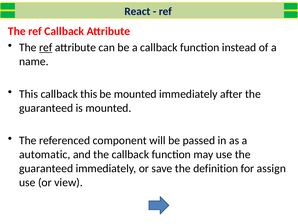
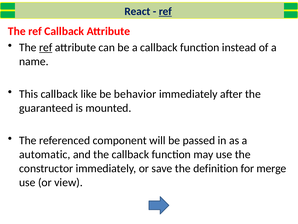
ref underline: none -> present (165, 11)
callback this: this -> like (89, 94)
be mounted: mounted -> behavior (135, 94)
guaranteed: guaranteed -> constructor (46, 168)
assign: assign -> merge (271, 168)
